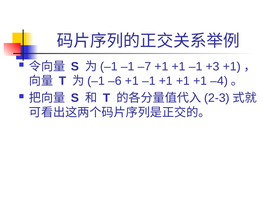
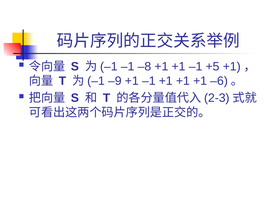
–7: –7 -> –8 (145, 66)
+3: +3 -> +5 (213, 66)
–6: –6 -> –9 (115, 81)
–4: –4 -> –6 (219, 81)
